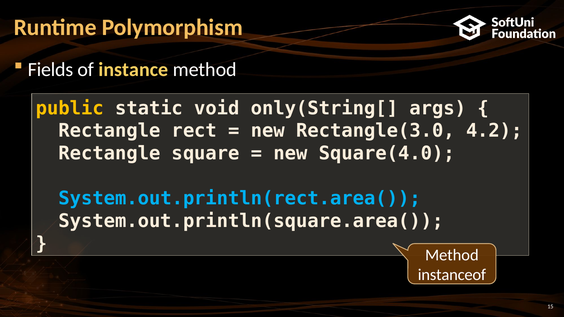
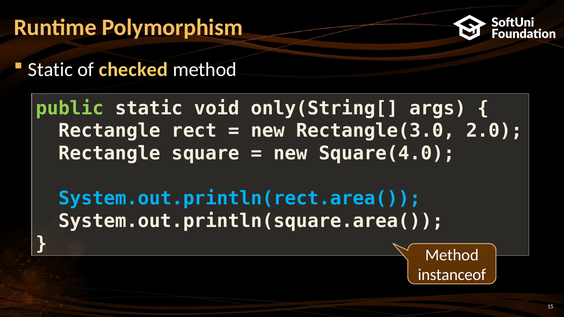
Fields: Fields -> Static (50, 70)
instance: instance -> checked (133, 70)
public colour: yellow -> light green (70, 108)
4.2: 4.2 -> 2.0 (494, 131)
